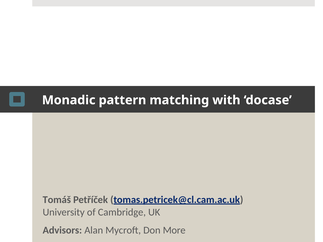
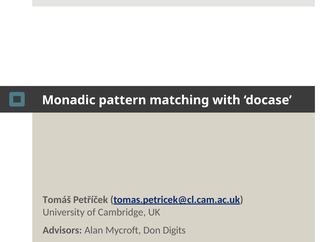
More: More -> Digits (174, 230)
